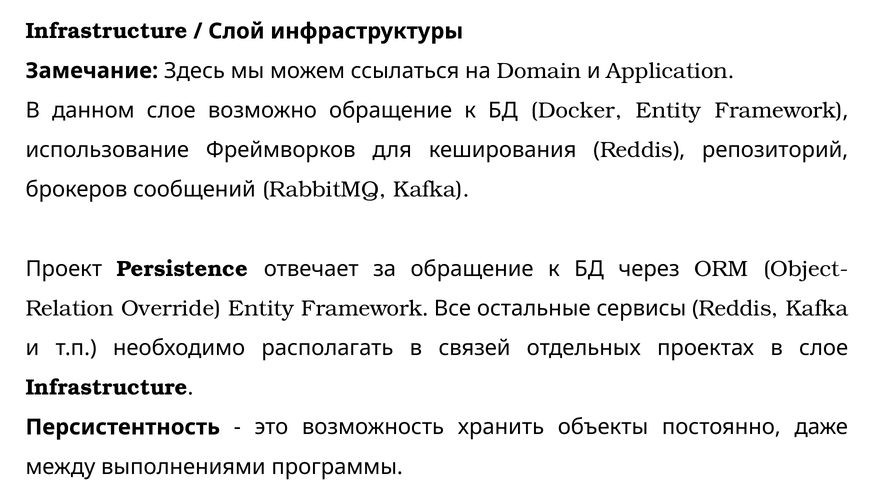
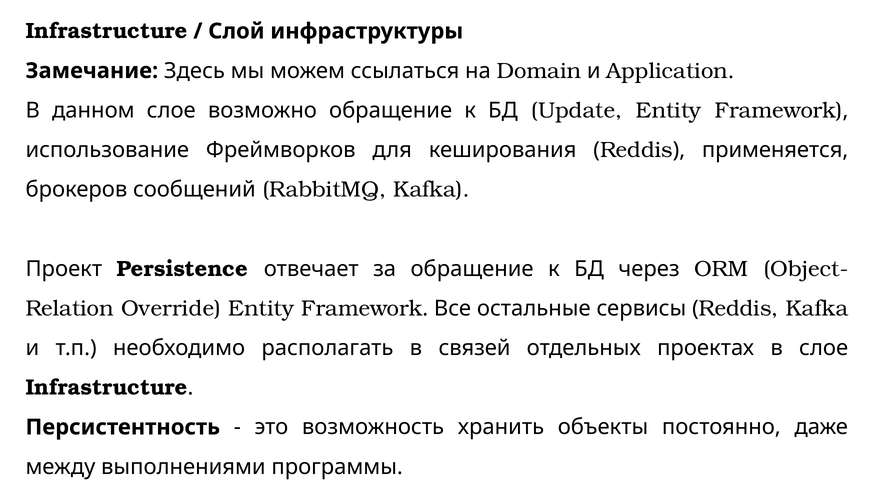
Docker: Docker -> Update (577, 110)
репозиторий: репозиторий -> применяется (775, 150)
